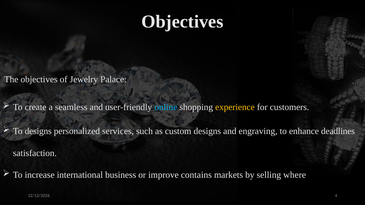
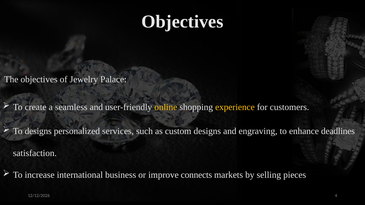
online colour: light blue -> yellow (166, 107)
contains: contains -> connects (196, 175)
where: where -> pieces (295, 175)
